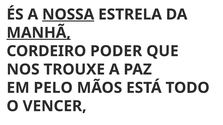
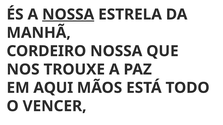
MANHÃ underline: present -> none (39, 33)
CORDEIRO PODER: PODER -> NOSSA (116, 51)
PELO: PELO -> AQUI (53, 88)
